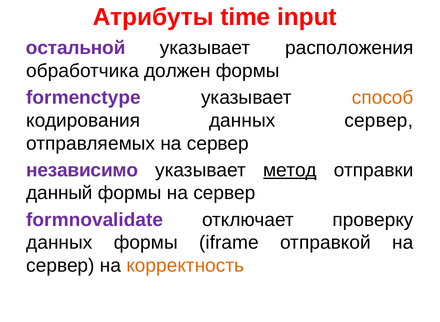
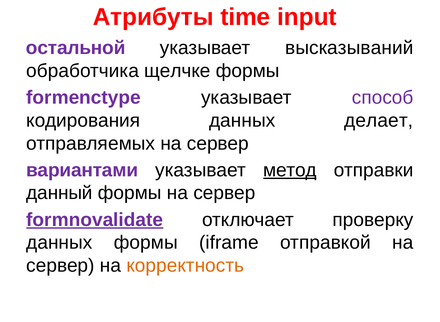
расположения: расположения -> высказываний (349, 48)
должен: должен -> щелчке (177, 71)
способ colour: orange -> purple (383, 98)
данных сервер: сервер -> делает (379, 121)
независимо: независимо -> вариантами (82, 170)
formnovalidate underline: none -> present (95, 220)
